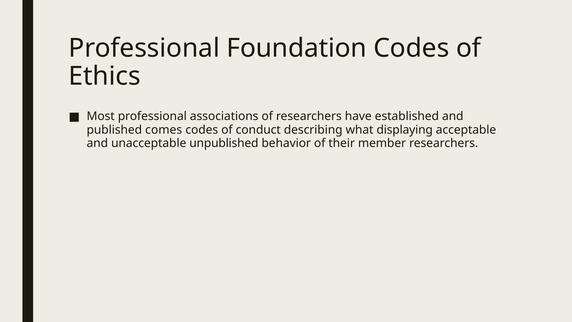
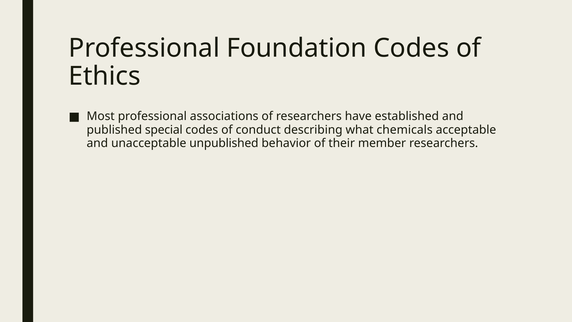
comes: comes -> special (164, 130)
displaying: displaying -> chemicals (405, 130)
